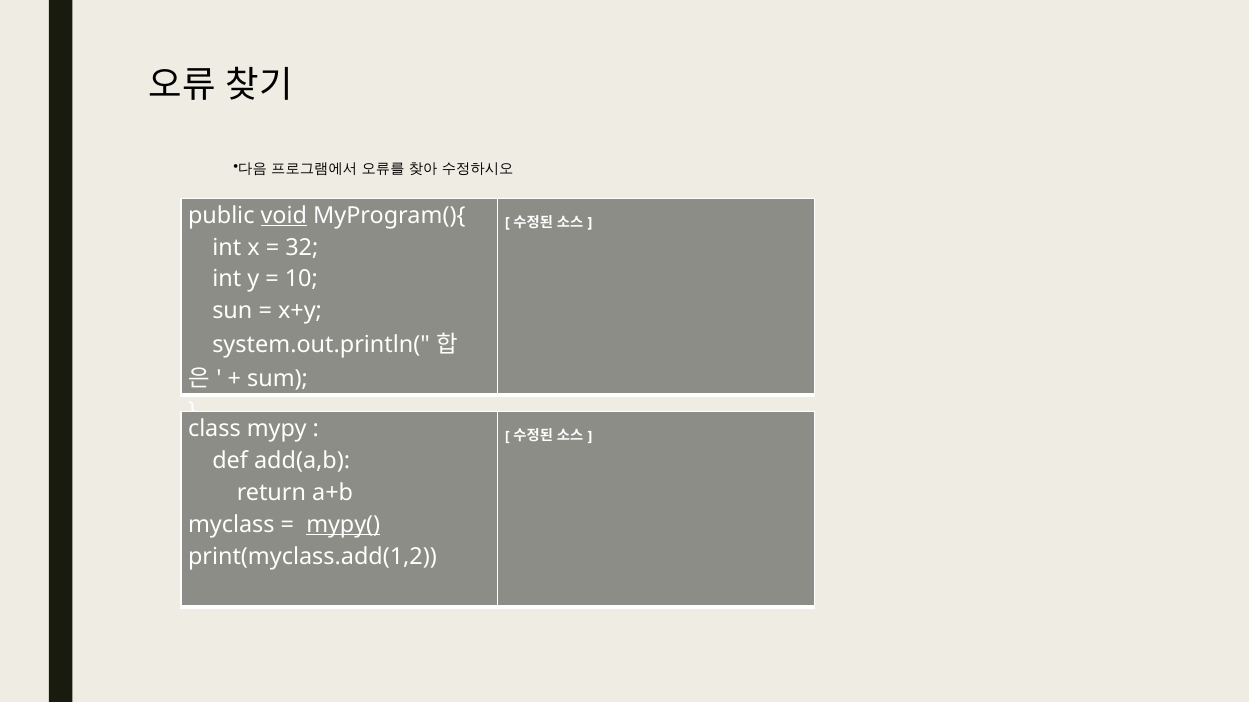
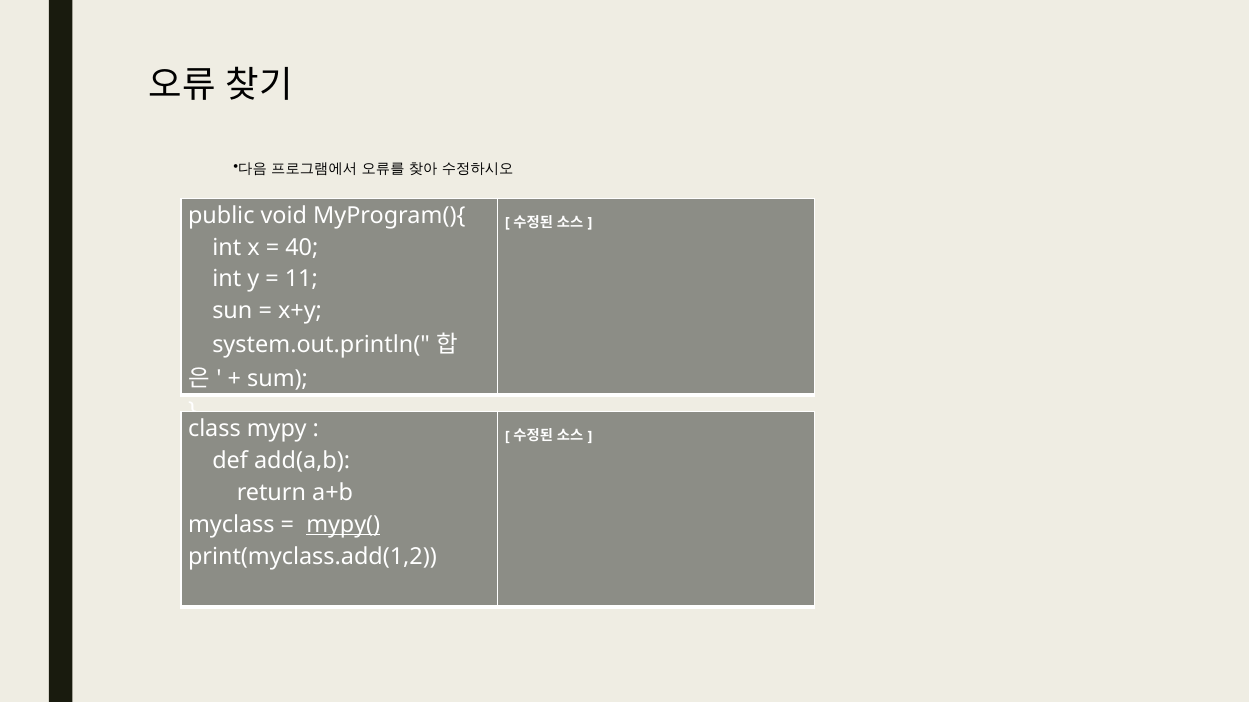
void underline: present -> none (284, 216)
32: 32 -> 40 (302, 247)
10: 10 -> 11 (301, 279)
